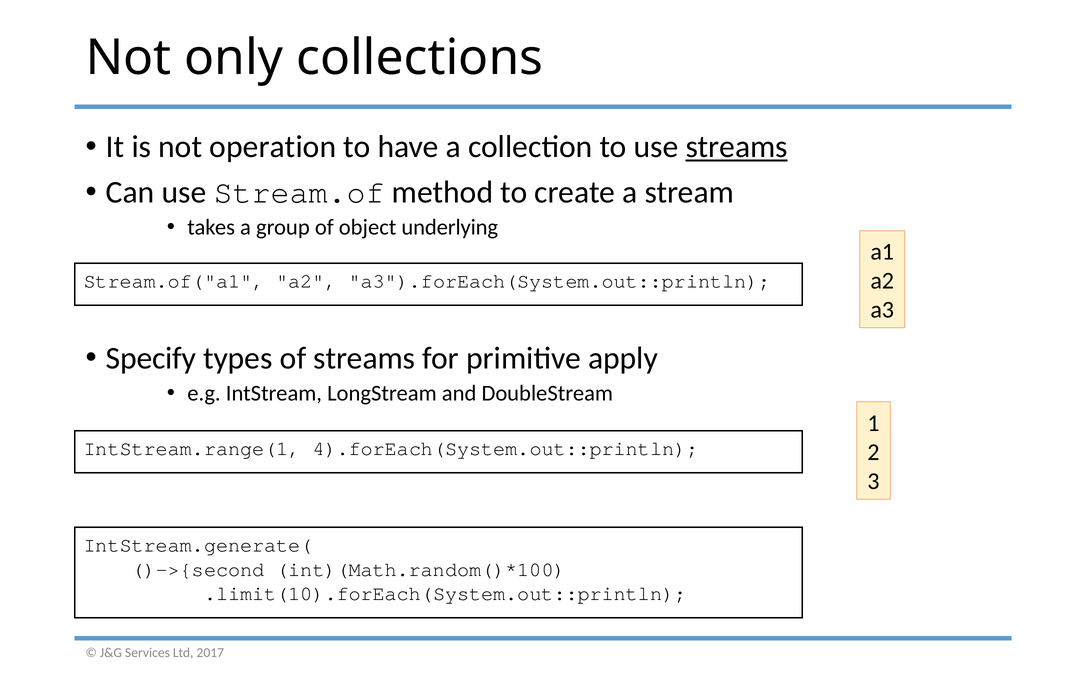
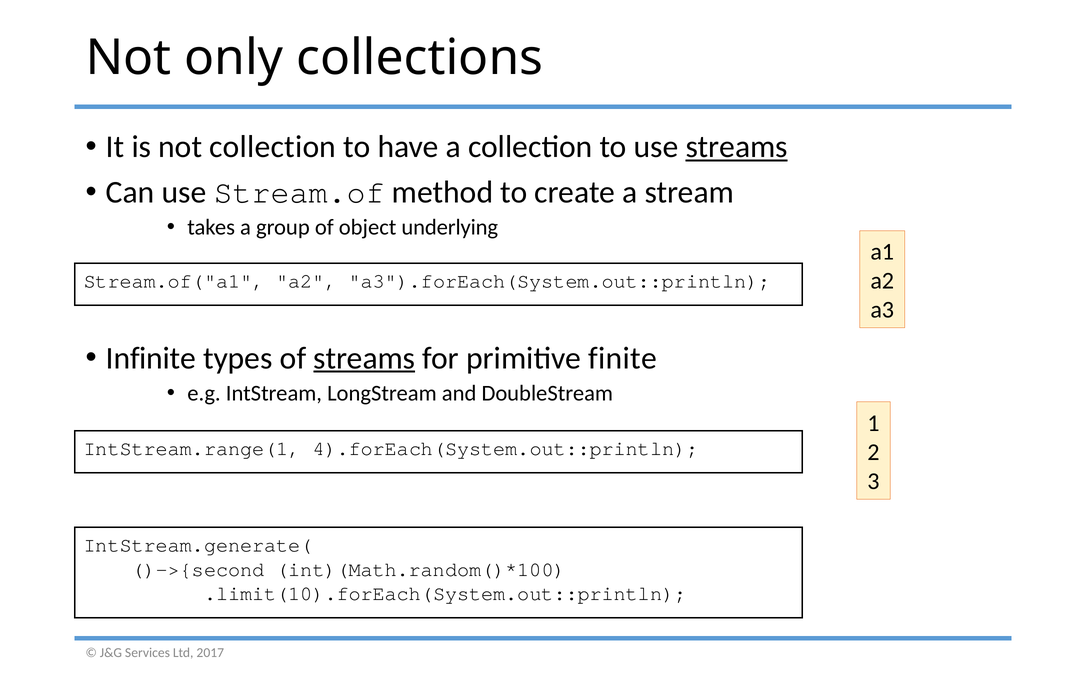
not operation: operation -> collection (273, 147)
Specify: Specify -> Infinite (151, 358)
streams underline: none -> present (364, 358)
apply: apply -> finite (623, 358)
